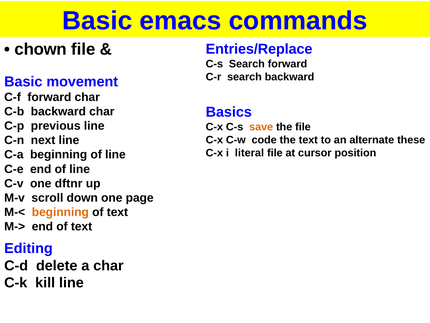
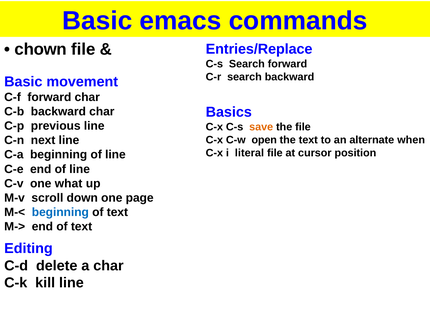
code: code -> open (264, 140)
these: these -> when (411, 140)
dftnr: dftnr -> what (69, 183)
beginning colour: orange -> blue (60, 212)
